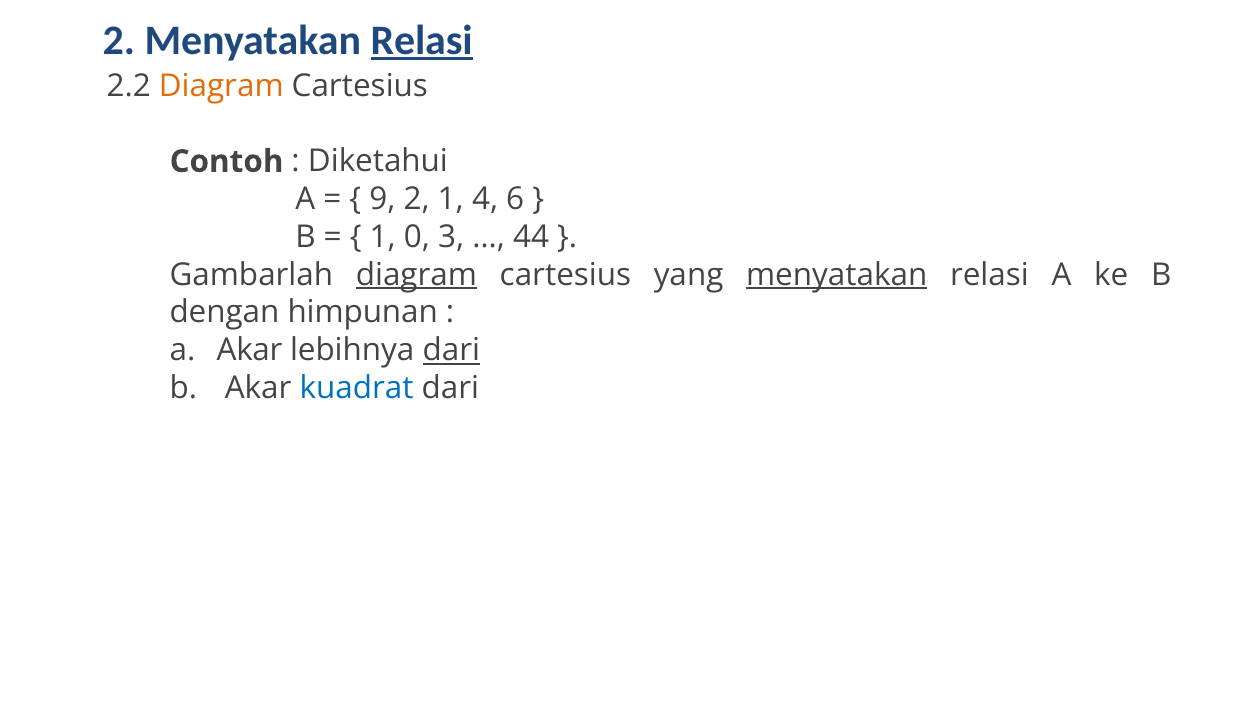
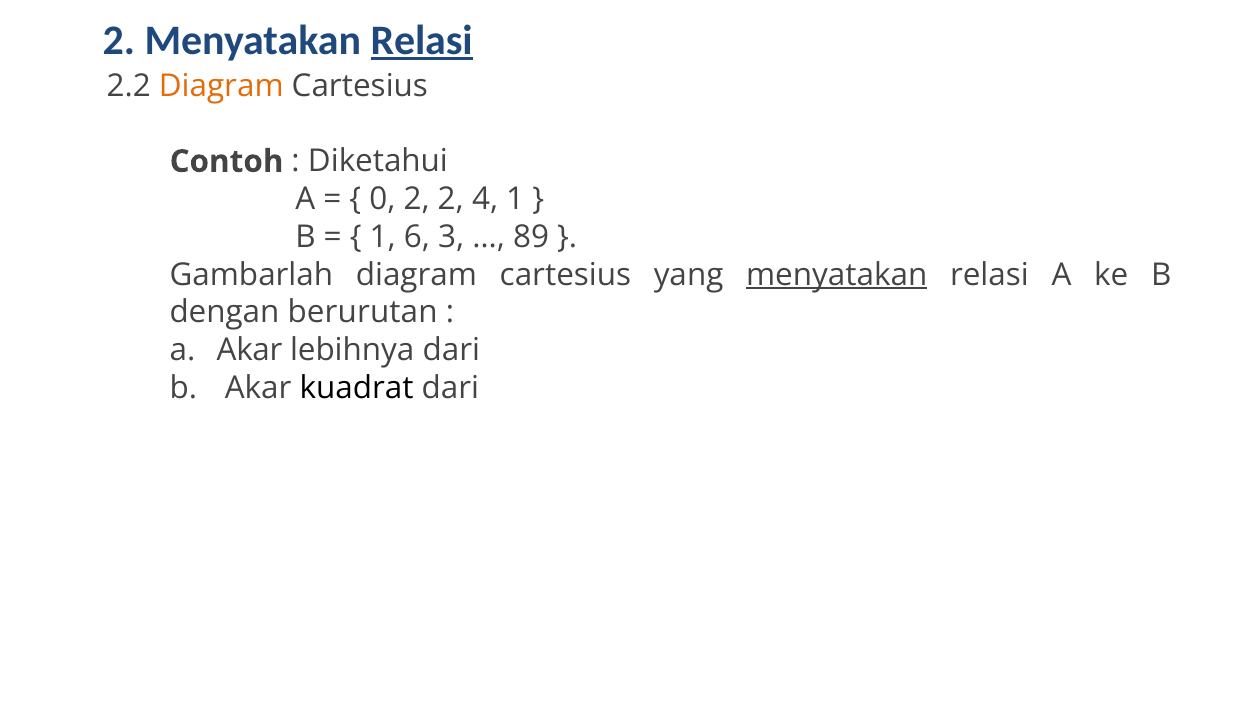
9: 9 -> 0 (382, 199)
2 1: 1 -> 2 (451, 199)
4 6: 6 -> 1 (515, 199)
0: 0 -> 6 (417, 237)
44: 44 -> 89 (531, 237)
diagram underline: present -> none (416, 275)
himpunan: himpunan -> berurutan (363, 312)
dari underline: present -> none (451, 350)
kuadrat colour: blue -> black (357, 388)
